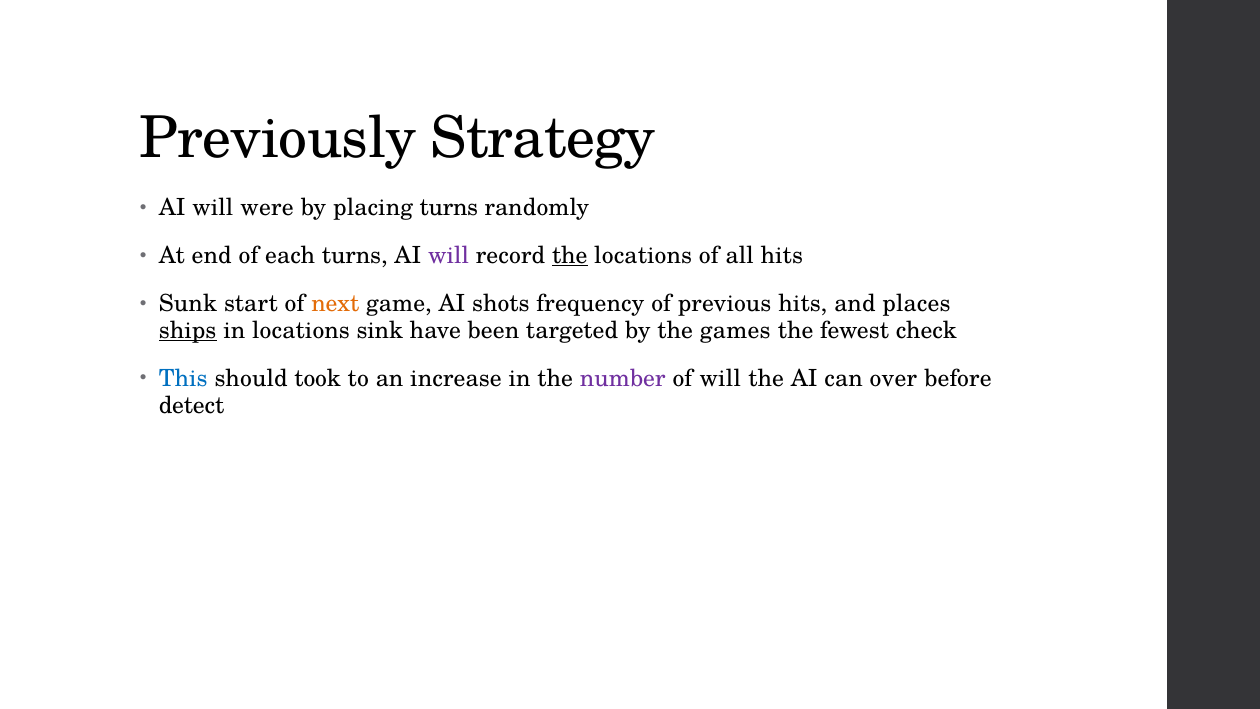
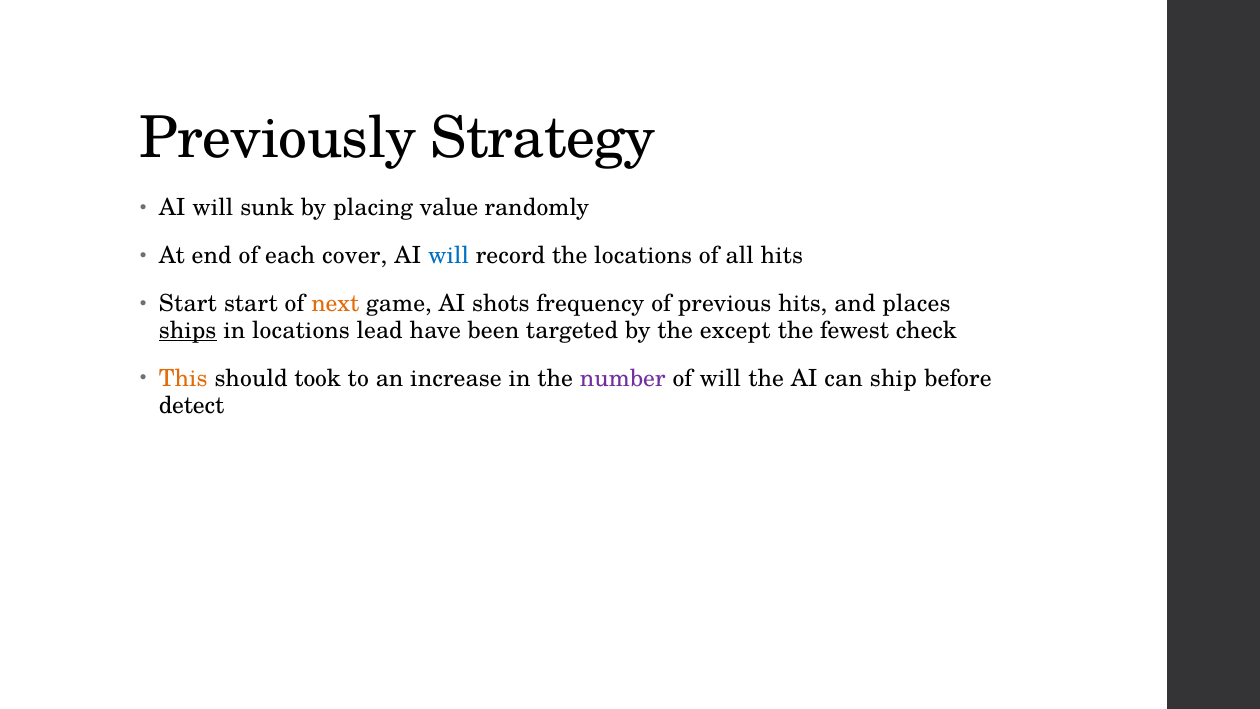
were: were -> sunk (267, 207)
placing turns: turns -> value (449, 207)
each turns: turns -> cover (355, 255)
will colour: purple -> blue (449, 255)
the underline: present -> none (570, 255)
Sunk: Sunk -> Start (188, 303)
sink: sink -> lead (380, 330)
games: games -> except (735, 330)
This colour: blue -> orange (183, 378)
over: over -> ship (893, 378)
